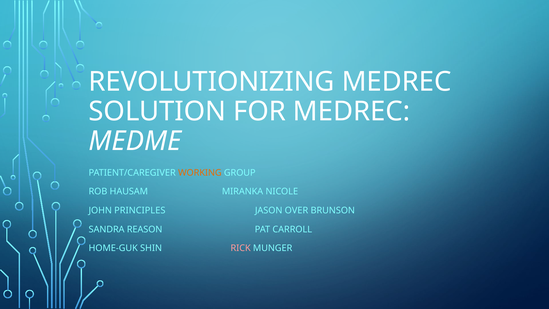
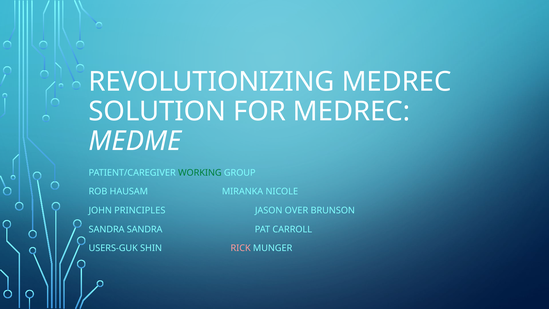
WORKING colour: orange -> green (200, 173)
SANDRA REASON: REASON -> SANDRA (145, 229)
HOME-GUK: HOME-GUK -> USERS-GUK (113, 248)
